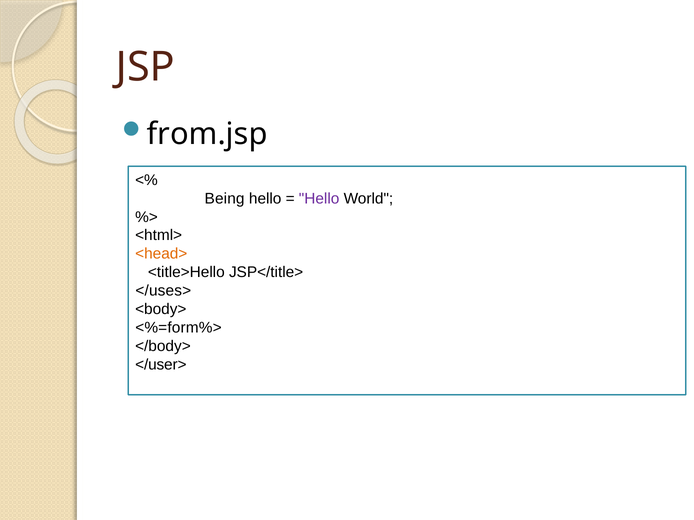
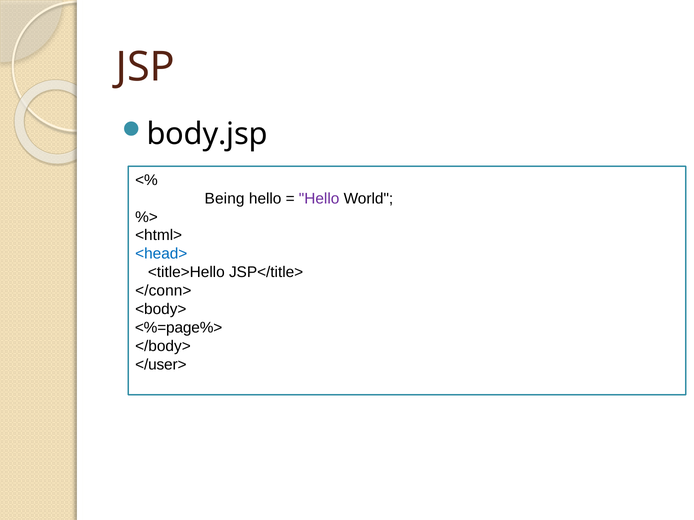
from.jsp: from.jsp -> body.jsp (207, 134)
<head> colour: orange -> blue (161, 254)
</uses>: </uses> -> </conn> (163, 291)
<%=form%>: <%=form%> -> <%=page%> (179, 328)
